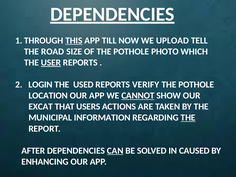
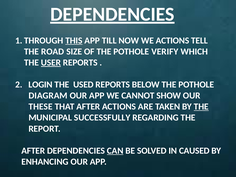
WE UPLOAD: UPLOAD -> ACTIONS (173, 40)
PHOTO: PHOTO -> VERIFY (165, 52)
VERIFY: VERIFY -> BELOW (146, 85)
LOCATION: LOCATION -> DIAGRAM (48, 96)
CANNOT underline: present -> none (138, 96)
EXCAT: EXCAT -> THESE (41, 107)
THAT USERS: USERS -> AFTER (88, 107)
THE underline: none -> present (201, 107)
INFORMATION: INFORMATION -> SUCCESSFULLY (102, 118)
THE underline: present -> none (188, 118)
